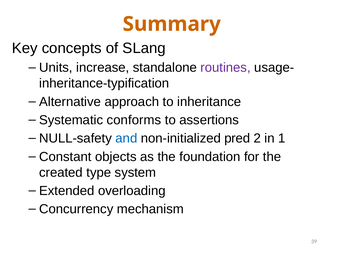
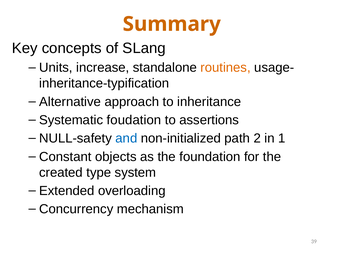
routines colour: purple -> orange (226, 68)
conforms: conforms -> foudation (134, 120)
pred: pred -> path (237, 138)
